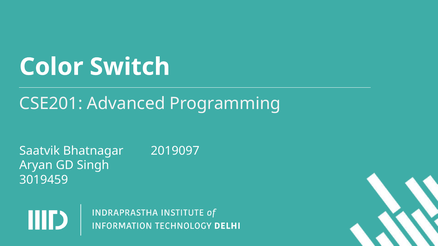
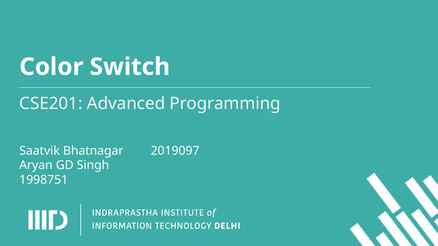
3019459: 3019459 -> 1998751 (44, 180)
